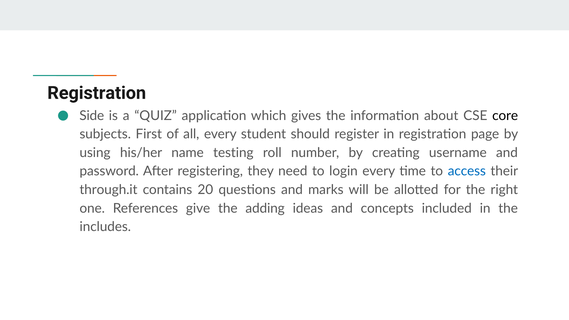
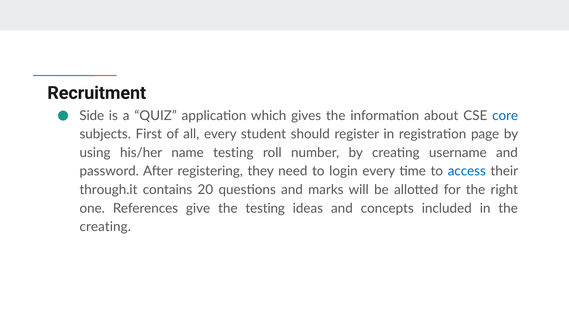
Registration: Registration -> Recruitment (97, 93)
core colour: black -> blue (505, 116)
the adding: adding -> testing (265, 208)
includes: includes -> creating (105, 227)
